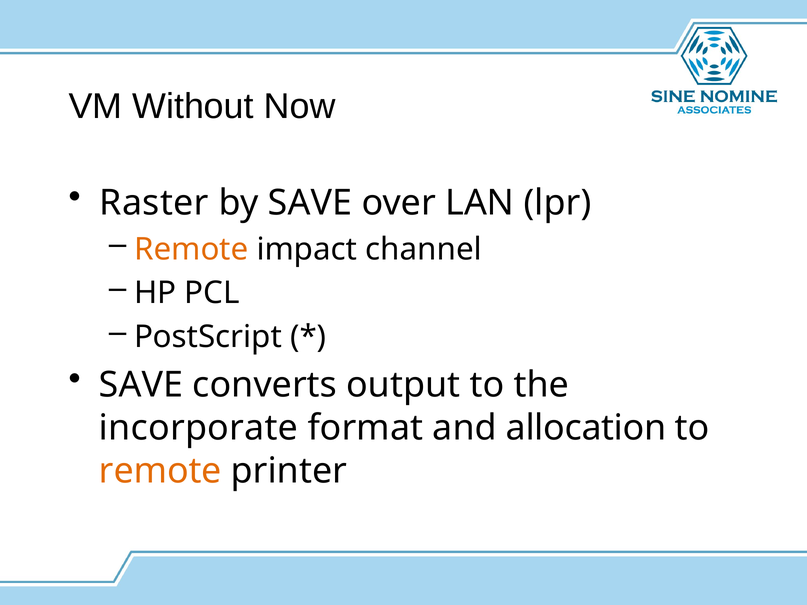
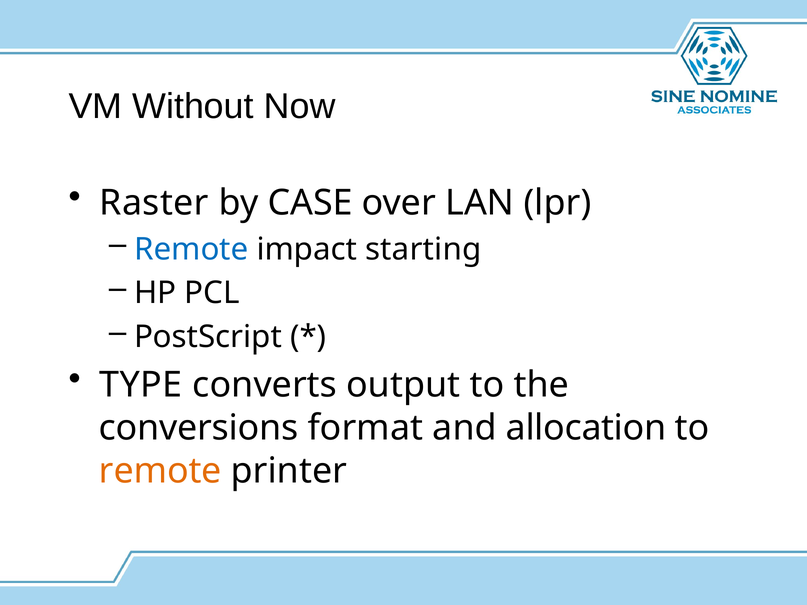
by SAVE: SAVE -> CASE (310, 203)
Remote colour: orange -> blue (191, 249)
channel: channel -> starting (423, 249)
SAVE: SAVE -> TYPE (141, 385)
incorporate: incorporate -> conversions (199, 428)
